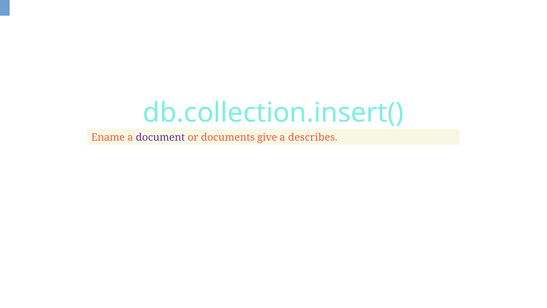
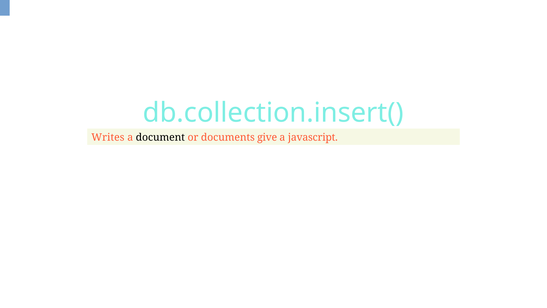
Ename: Ename -> Writes (108, 137)
document colour: purple -> black (160, 137)
describes: describes -> javascript (313, 137)
